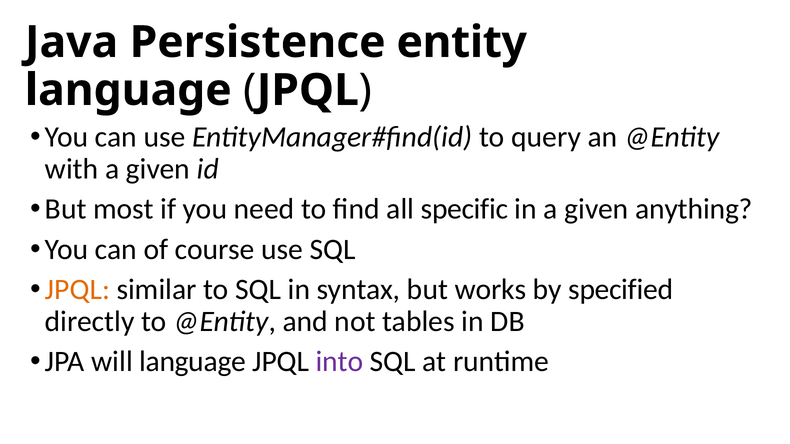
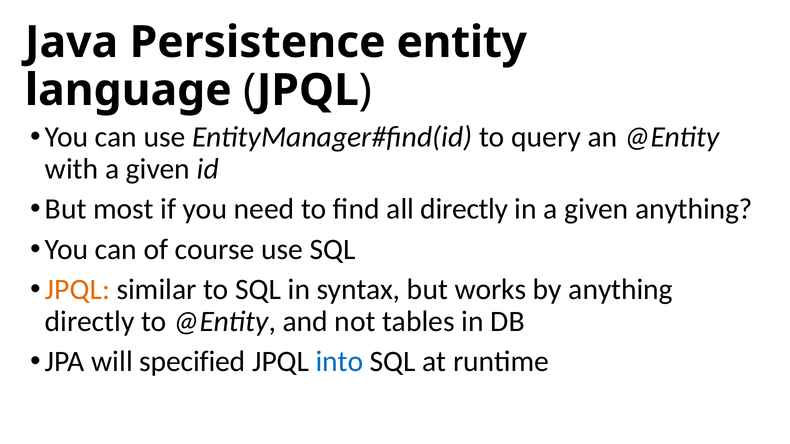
all specific: specific -> directly (464, 209)
by specified: specified -> anything (621, 290)
will language: language -> specified (192, 362)
into colour: purple -> blue (340, 362)
